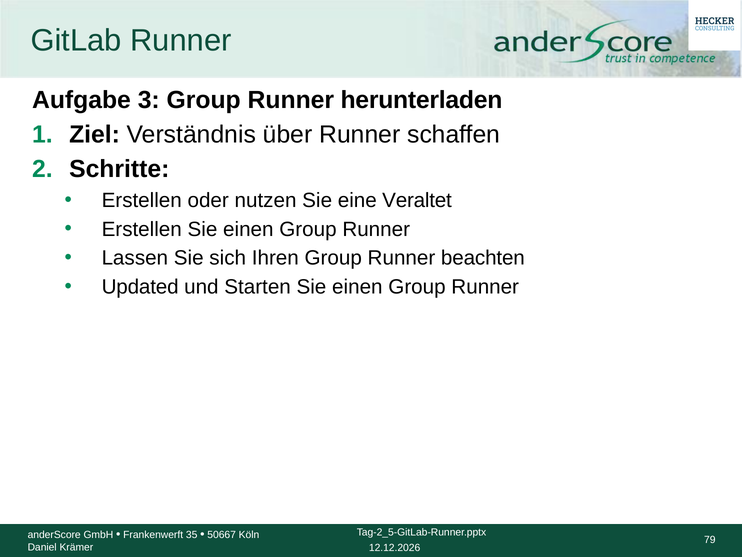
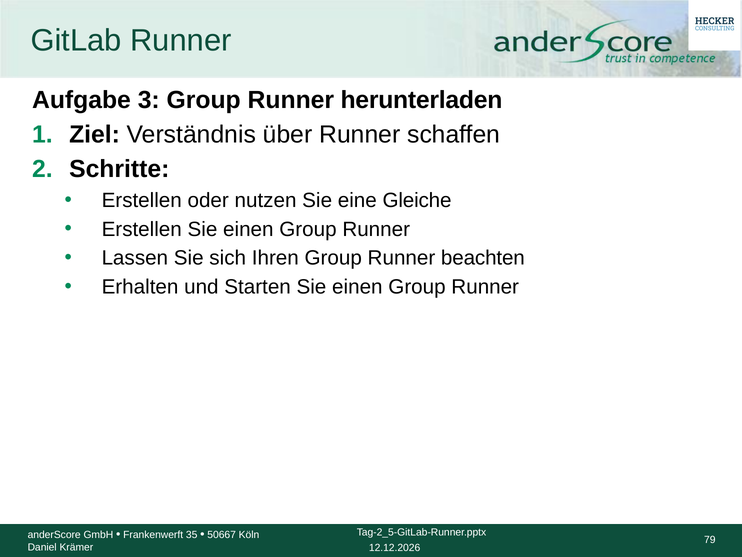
Veraltet: Veraltet -> Gleiche (417, 200)
Updated: Updated -> Erhalten (140, 287)
